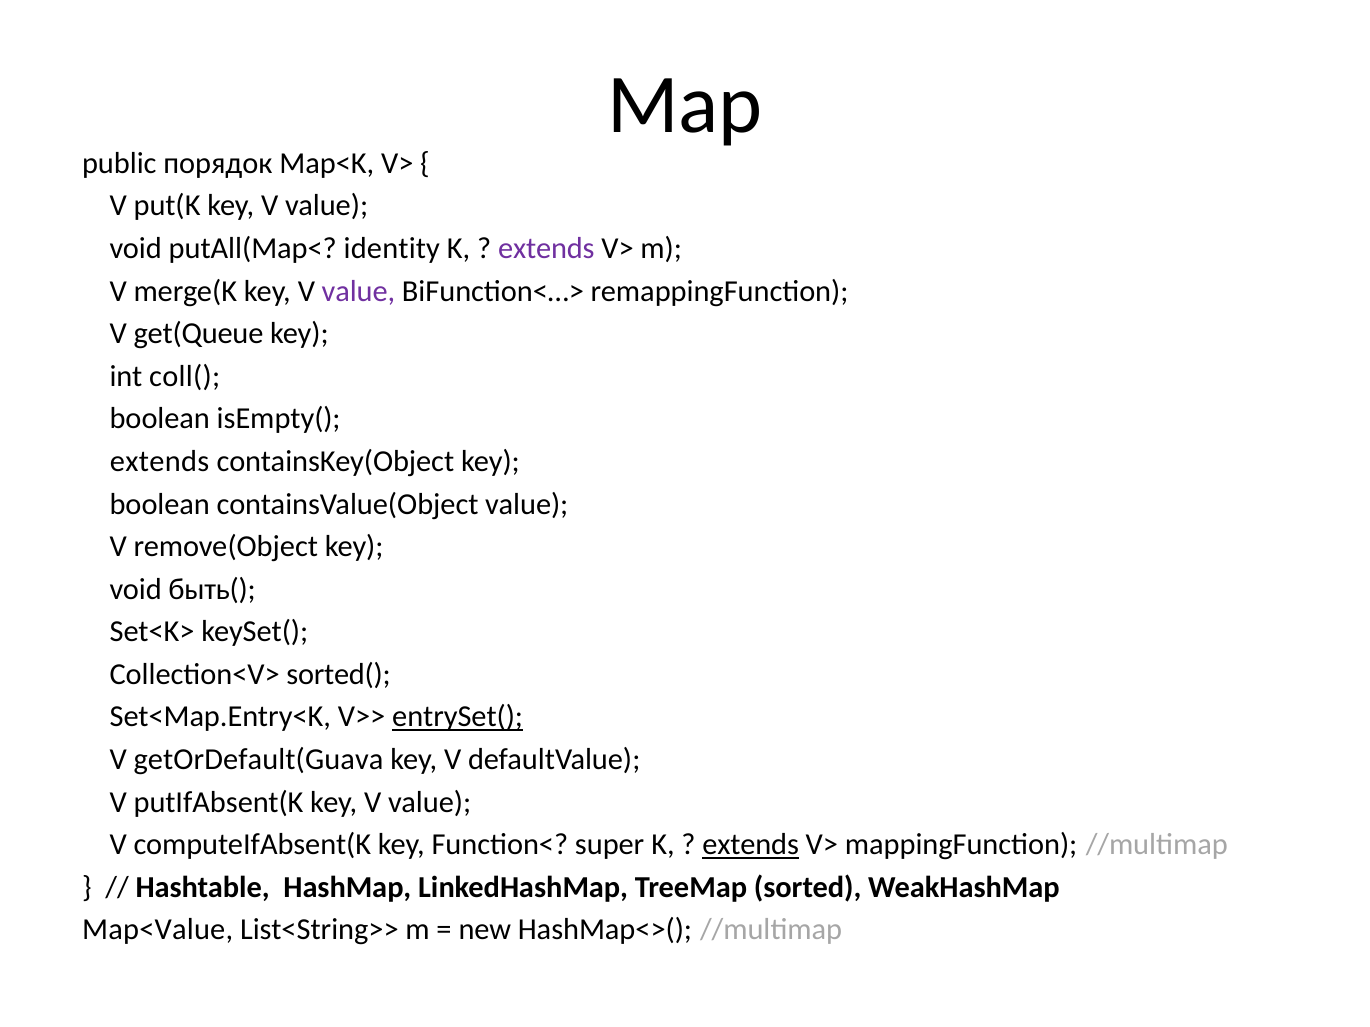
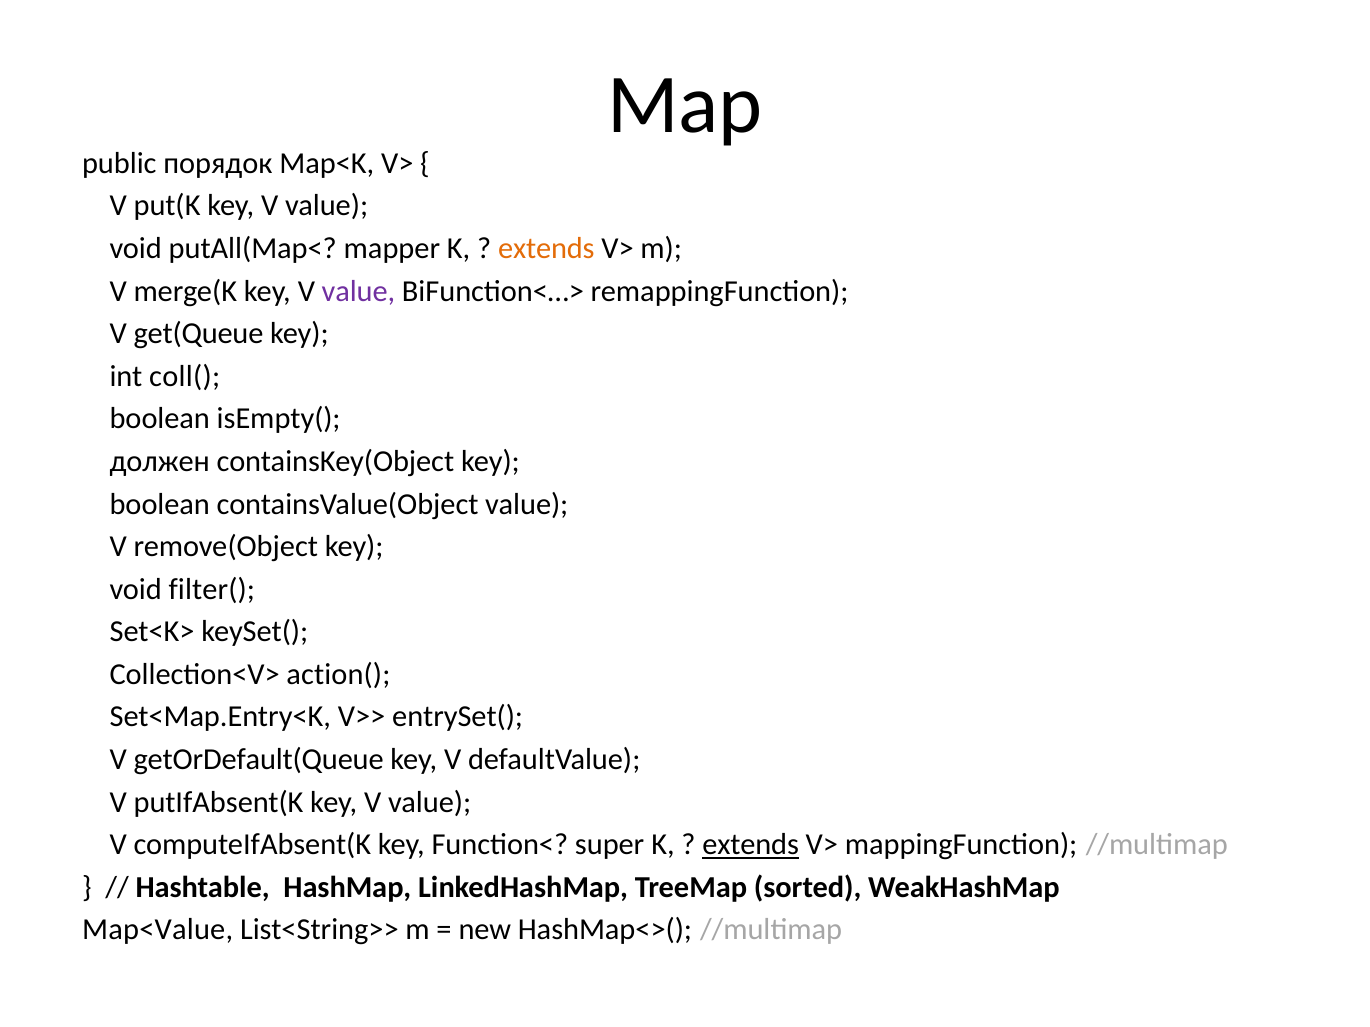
identity: identity -> mapper (392, 249)
extends colour: purple -> orange (546, 249)
extends: extends -> должен (160, 462)
быть(: быть( -> filter( (212, 589)
sorted(: sorted( -> action( (338, 675)
entrySet( underline: present -> none (458, 717)
getOrDefault(Guava: getOrDefault(Guava -> getOrDefault(Queue (259, 760)
